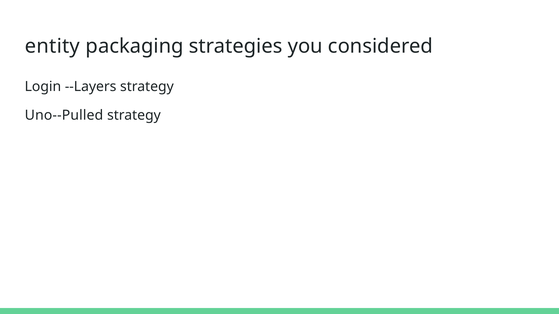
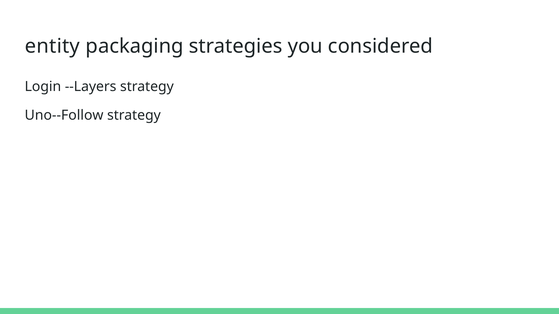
Uno--Pulled: Uno--Pulled -> Uno--Follow (64, 115)
